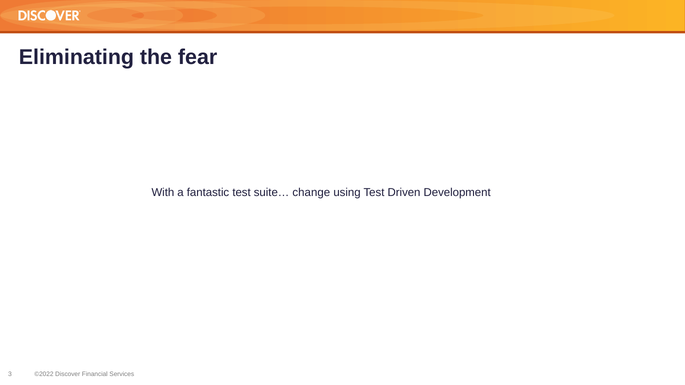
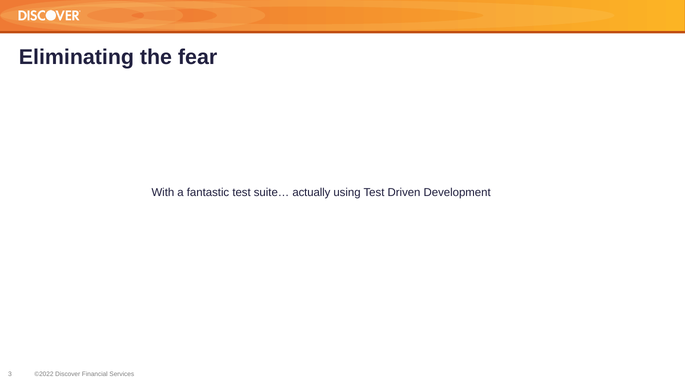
change: change -> actually (311, 192)
